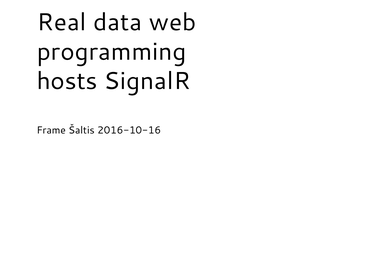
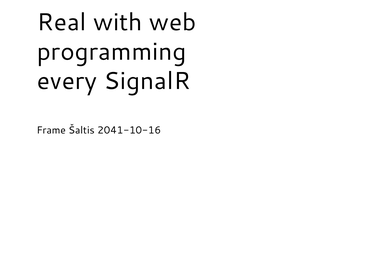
data: data -> with (118, 22)
hosts: hosts -> every (67, 81)
2016-10-16: 2016-10-16 -> 2041-10-16 (129, 130)
